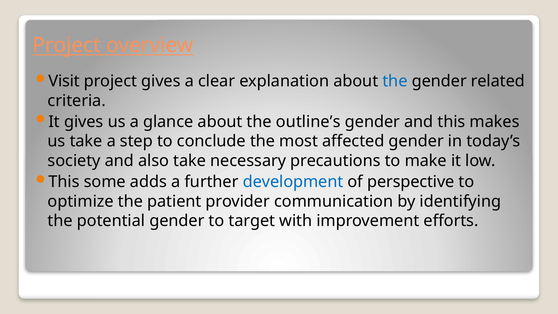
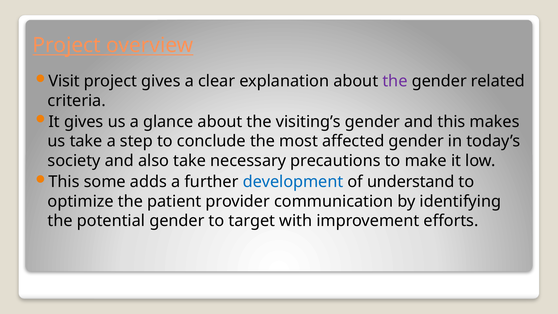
the colour: blue -> purple (395, 81)
outline’s: outline’s -> visiting’s (308, 122)
perspective: perspective -> understand (411, 182)
